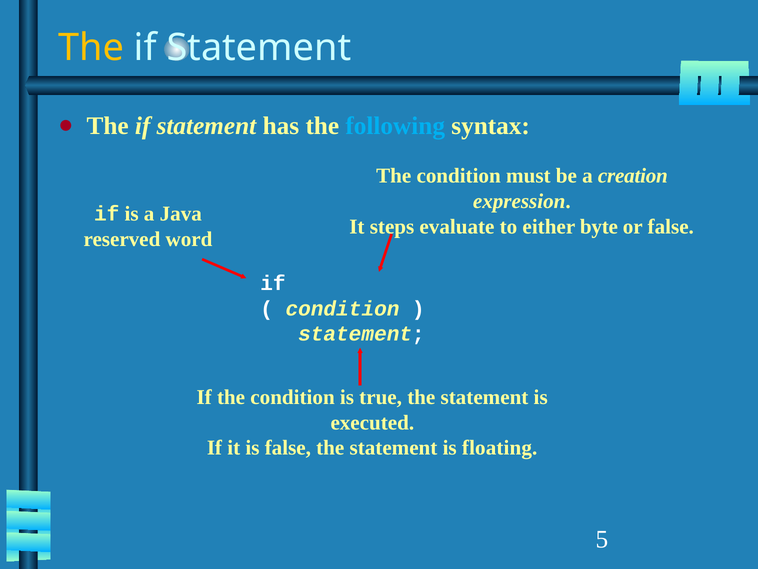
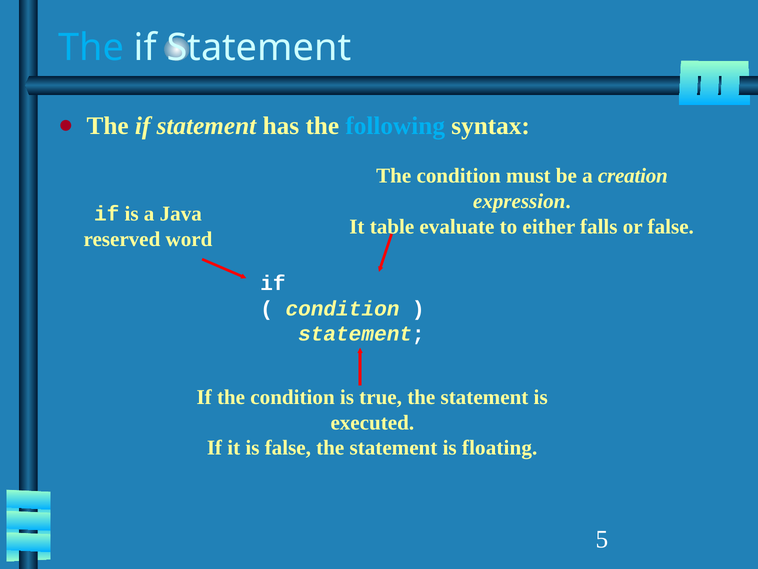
The colour: yellow -> light blue (91, 48)
steps: steps -> table (392, 226)
byte: byte -> falls (599, 226)
